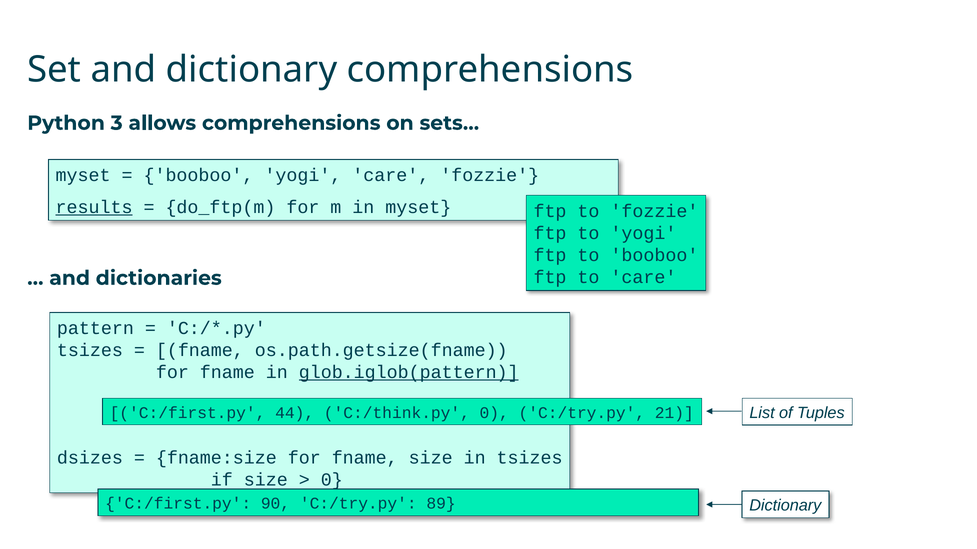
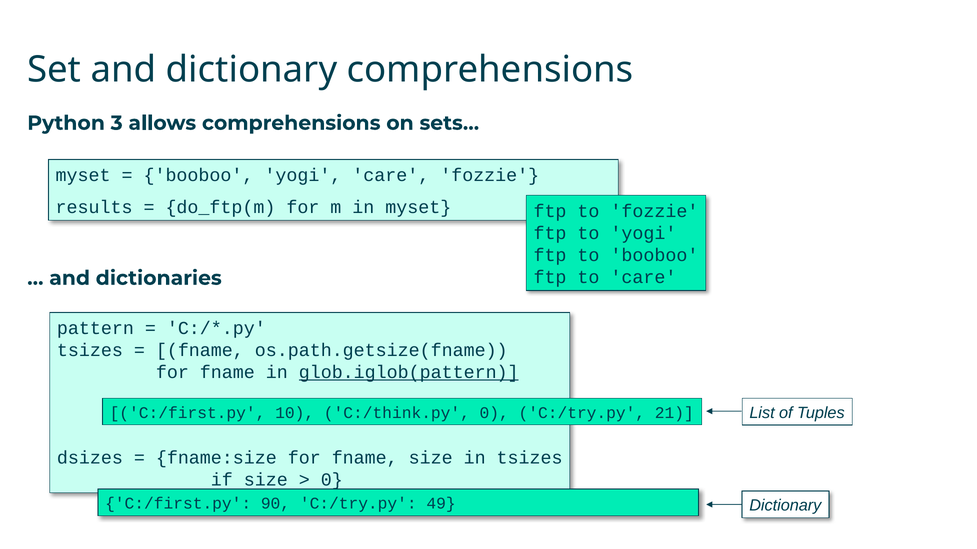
results underline: present -> none (94, 207)
44: 44 -> 10 (295, 413)
89: 89 -> 49 (441, 504)
